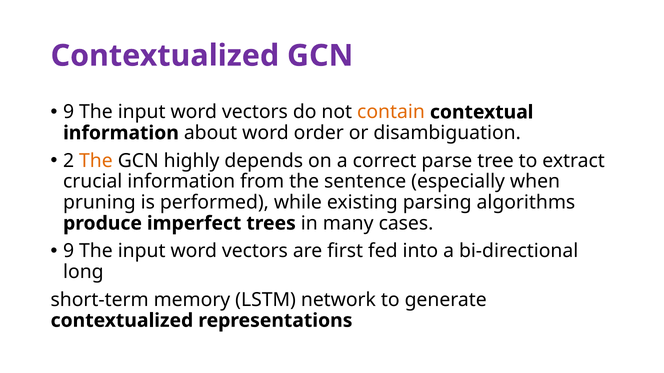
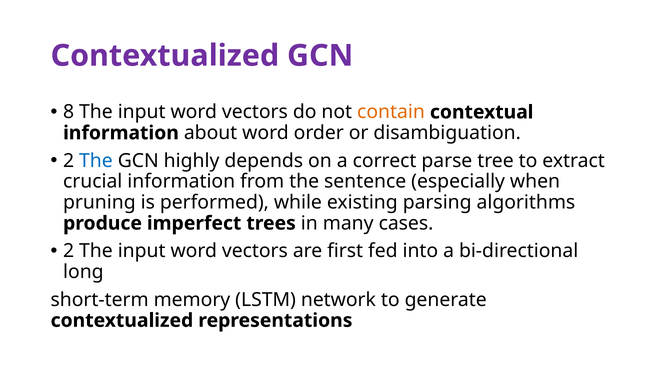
9: 9 -> 8 (69, 112)
The colour: orange -> blue (96, 161)
9: 9 -> 2 (69, 251)
